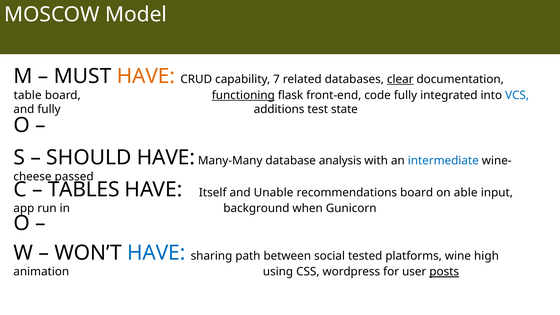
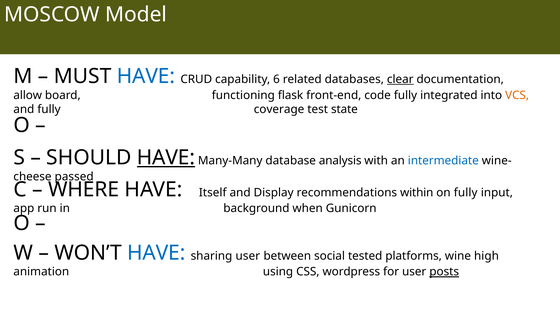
HAVE colour: orange -> blue (146, 76)
7: 7 -> 6 (276, 79)
table: table -> allow (28, 95)
functioning underline: present -> none (243, 95)
VCS colour: blue -> orange (517, 95)
additions: additions -> coverage (279, 109)
HAVE underline: none -> present (166, 158)
TABLES: TABLES -> WHERE (84, 189)
Unable: Unable -> Display (274, 192)
recommendations board: board -> within (417, 192)
on able: able -> fully (466, 192)
sharing path: path -> user (248, 256)
